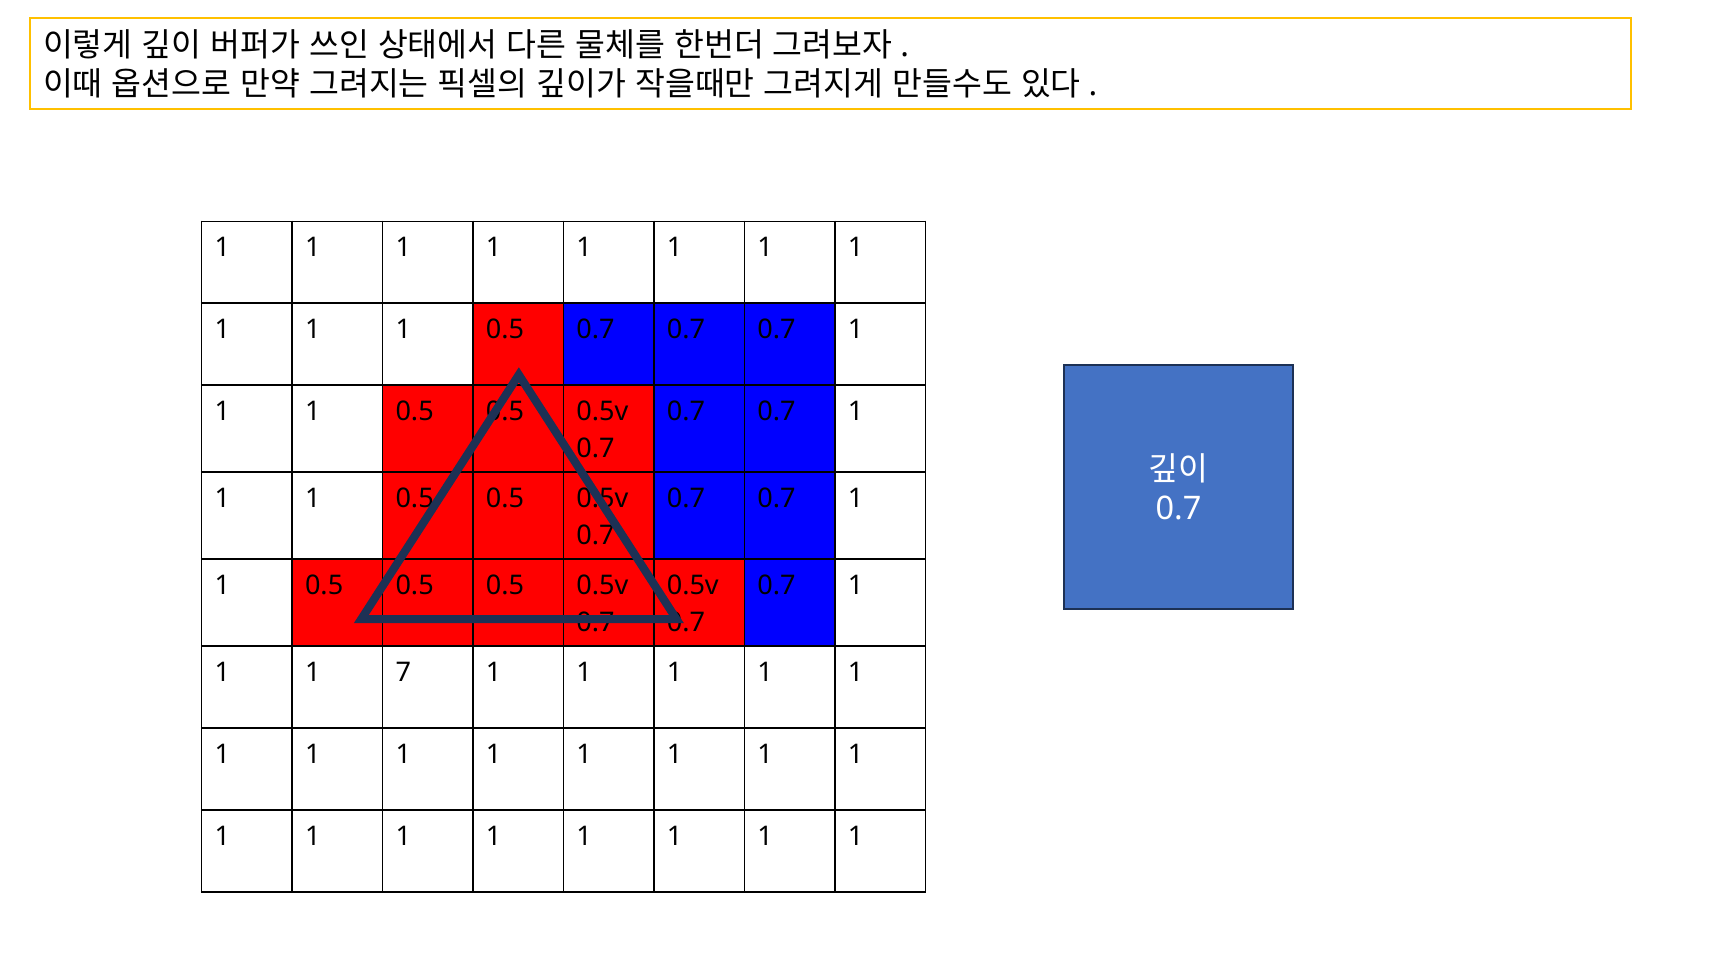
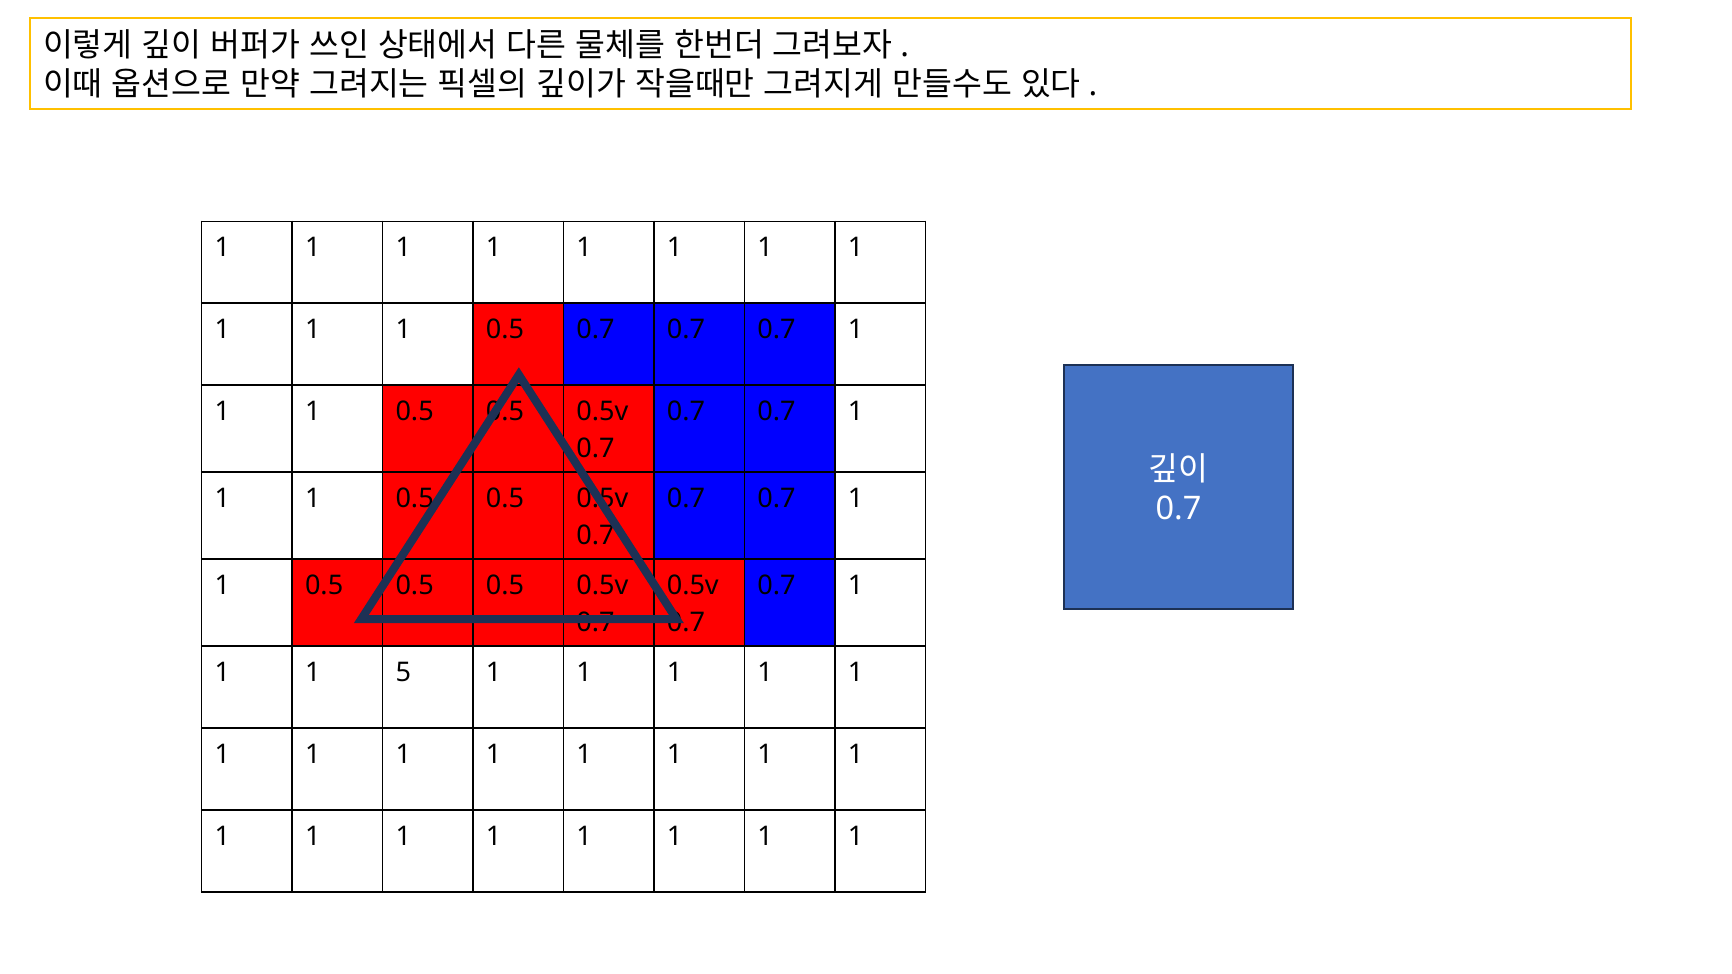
7: 7 -> 5 (403, 673)
